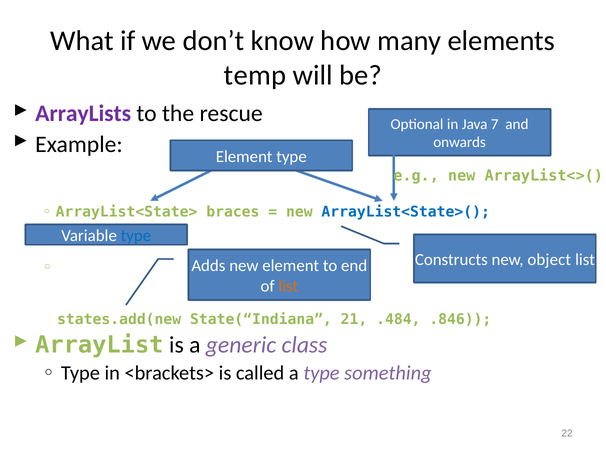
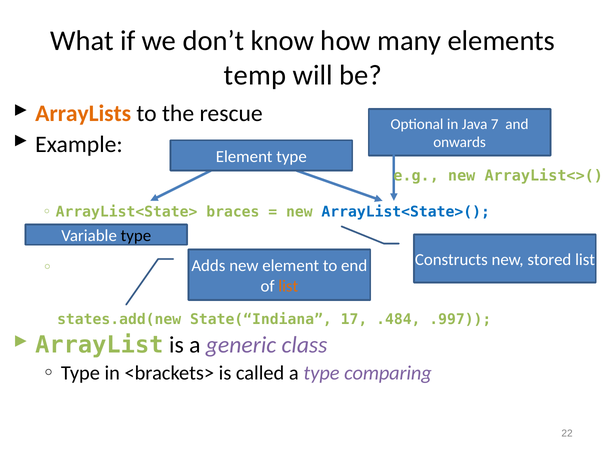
ArrayLists colour: purple -> orange (83, 114)
type colour: blue -> black (136, 236)
object: object -> stored (549, 260)
21: 21 -> 17 (354, 320)
.846: .846 -> .997 (460, 320)
something: something -> comparing (388, 373)
